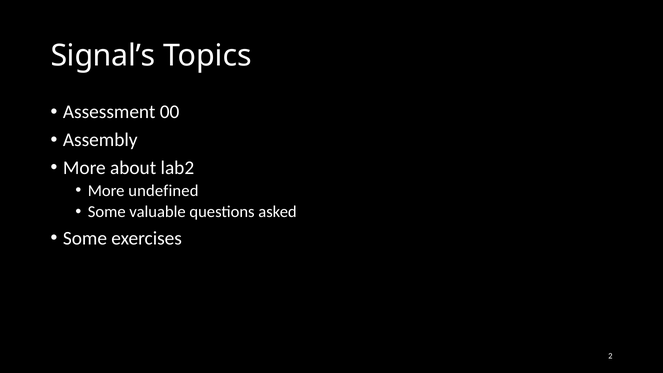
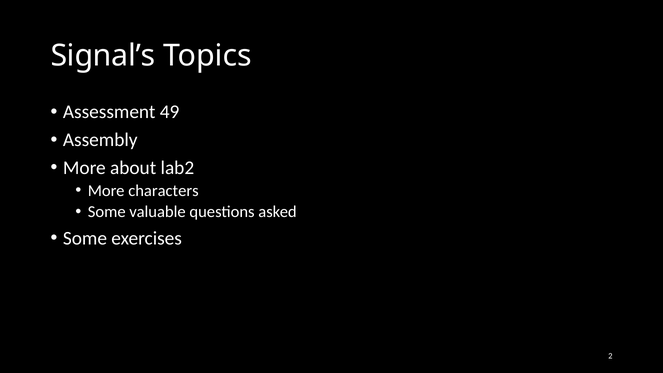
00: 00 -> 49 (170, 112)
undefined: undefined -> characters (163, 191)
